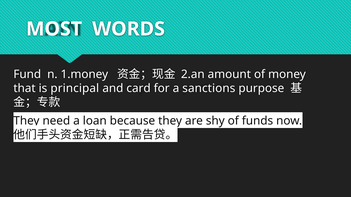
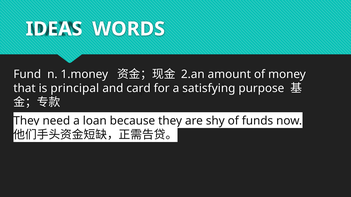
MOST: MOST -> IDEAS (54, 29)
sanctions: sanctions -> satisfying (209, 88)
